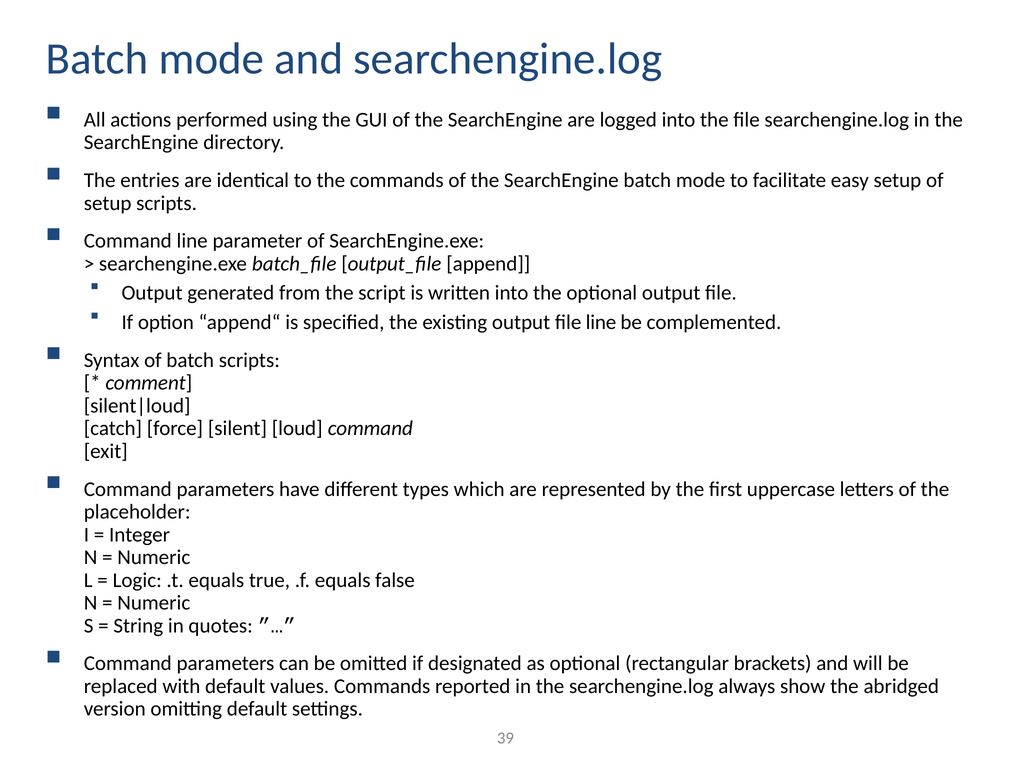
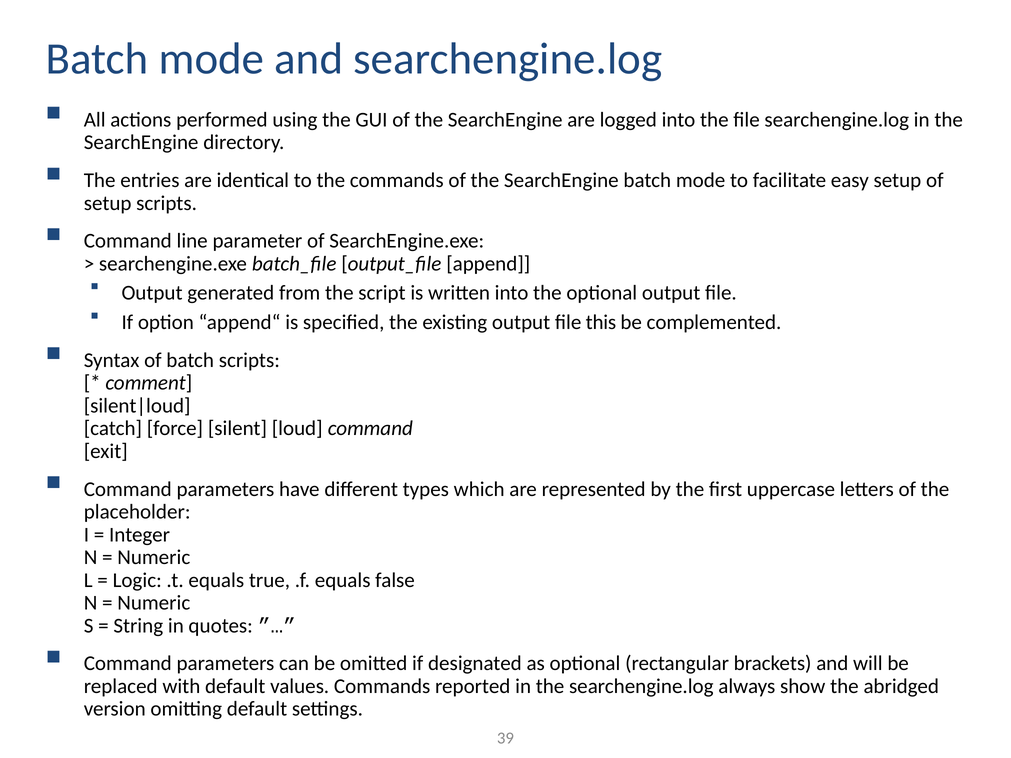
file line: line -> this (601, 322)
